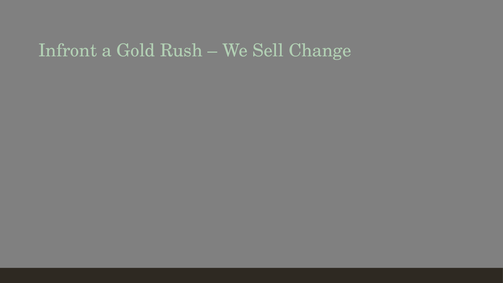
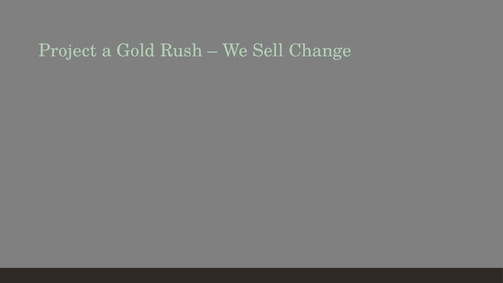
Infront: Infront -> Project (68, 51)
